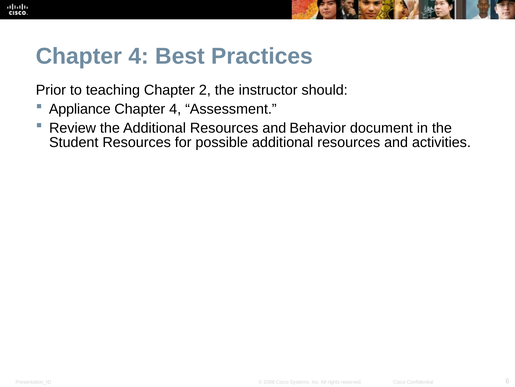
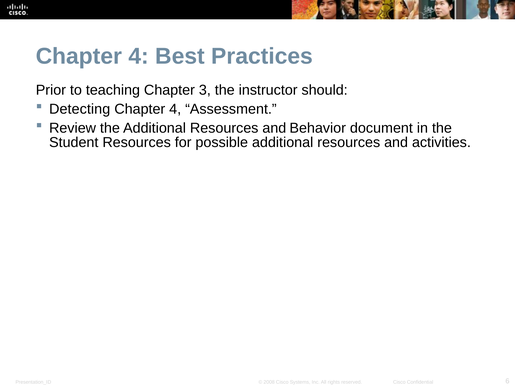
2: 2 -> 3 (205, 90)
Appliance: Appliance -> Detecting (80, 109)
